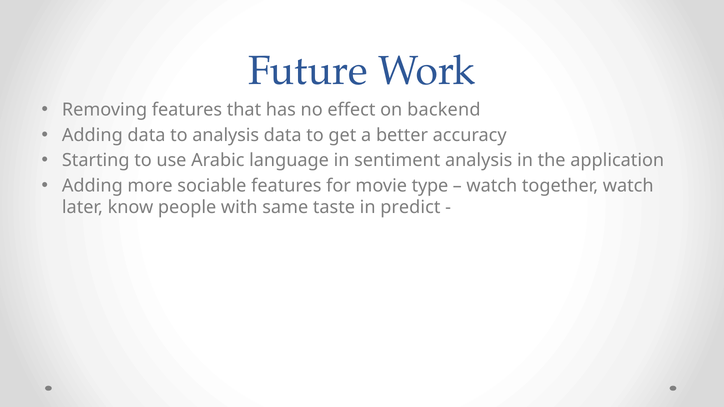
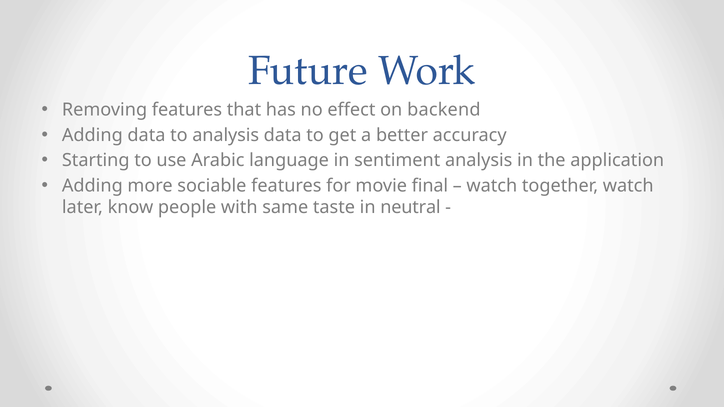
type: type -> final (430, 186)
predict: predict -> neutral (410, 208)
